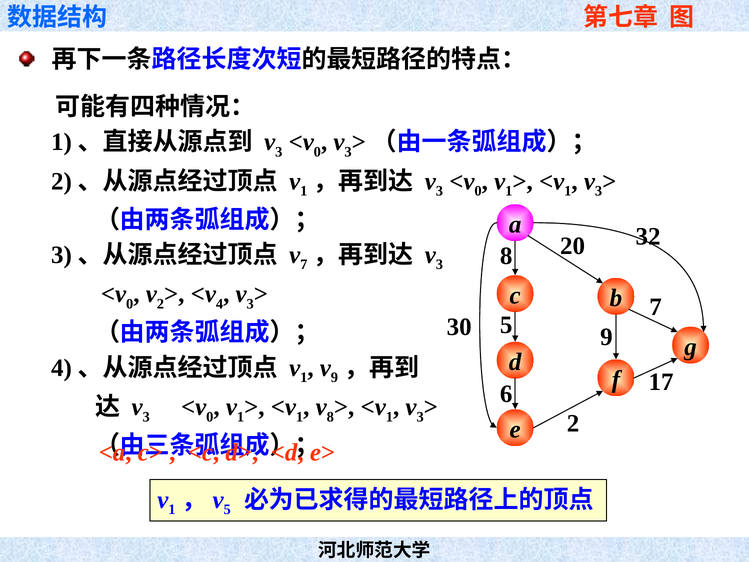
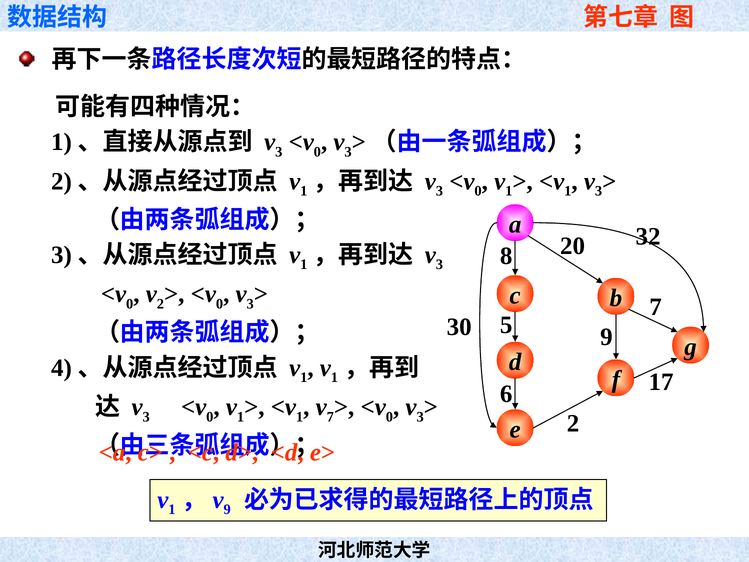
7: 7 -> 1 (304, 265)
4: 4 -> 0 (219, 304)
9: 9 -> 1 (334, 377)
8: 8 -> 7 (330, 417)
1: 1 -> 0 (389, 417)
5: 5 -> 9 (227, 509)
